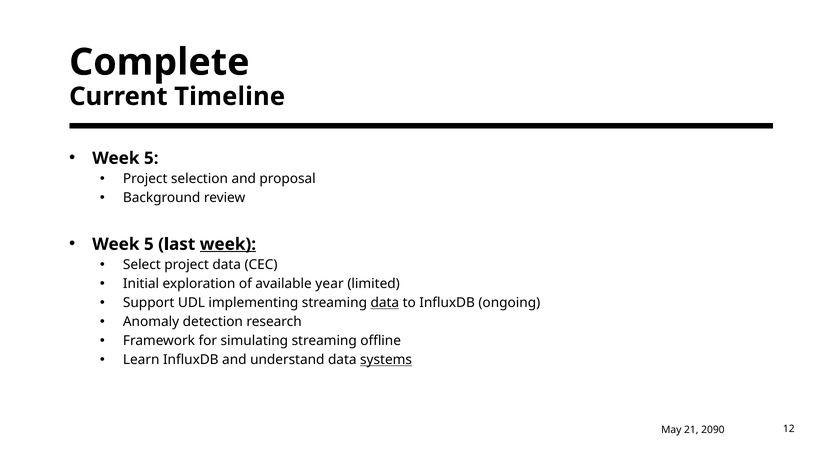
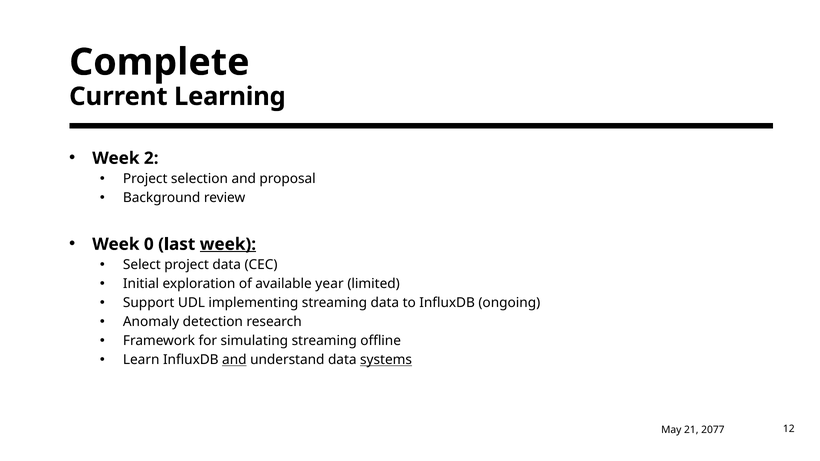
Timeline: Timeline -> Learning (230, 97)
5: 5 -> 2 (151, 158)
5: 5 -> 0 (149, 244)
data underline: present -> none (385, 303)
and underline: none -> present (234, 360)
2090: 2090 -> 2077 (713, 430)
